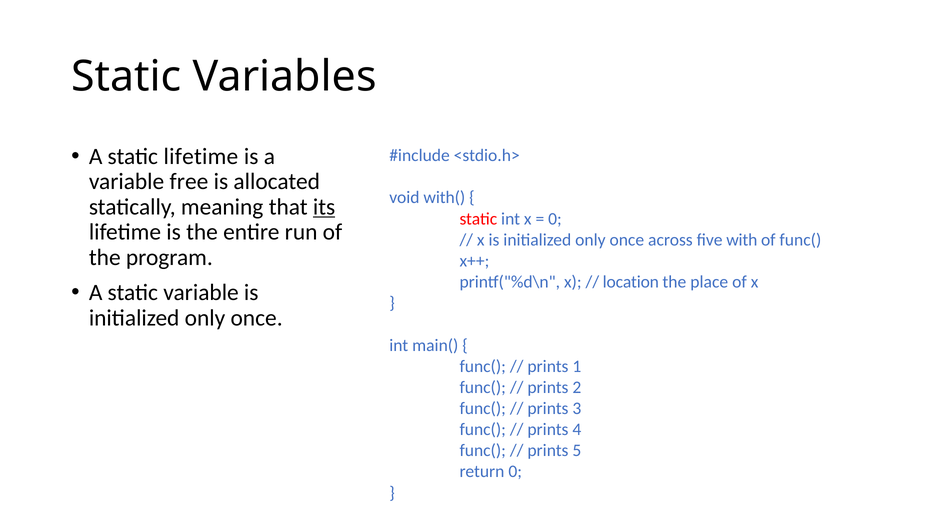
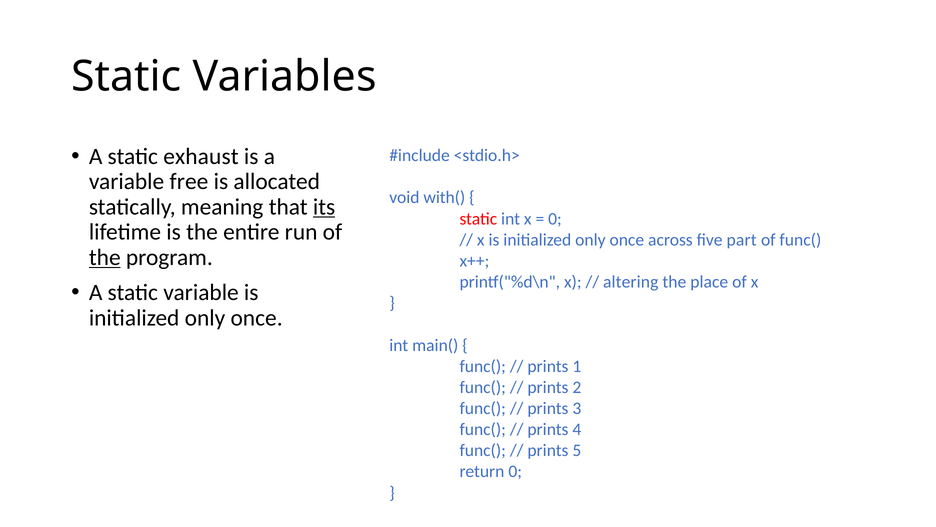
static lifetime: lifetime -> exhaust (201, 156)
with: with -> part (742, 240)
the underline: none -> present (105, 257)
location: location -> altering (631, 282)
